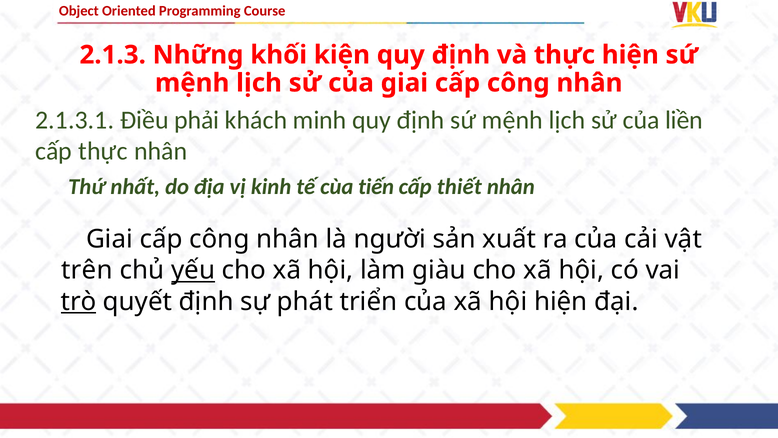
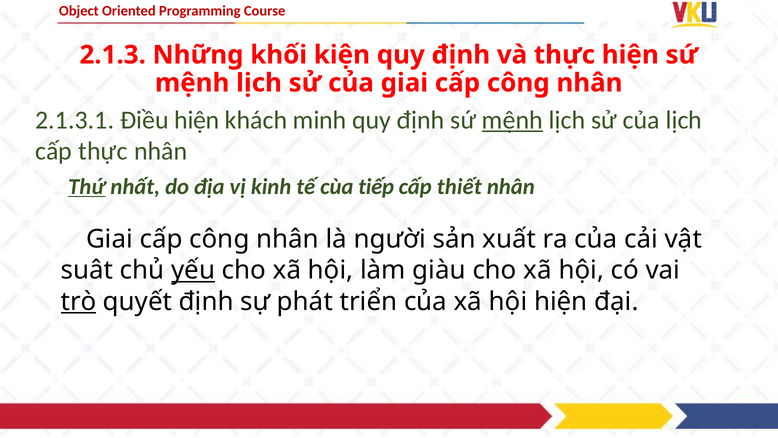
Điều phải: phải -> hiện (197, 120)
mệnh underline: none -> present (512, 120)
của liền: liền -> lịch (684, 120)
Thứ underline: none -> present (87, 187)
tiến: tiến -> tiếp (376, 187)
trên: trên -> suât (87, 270)
